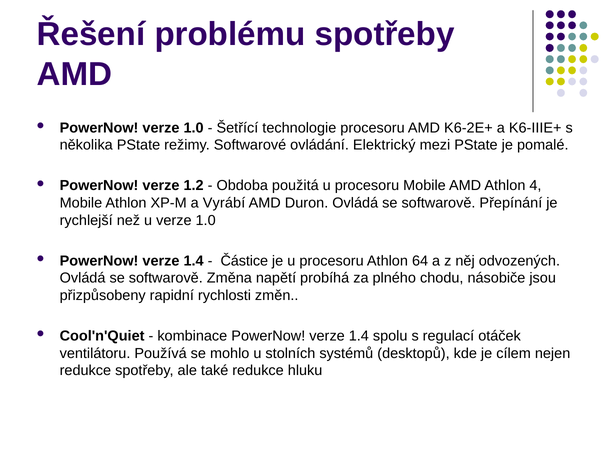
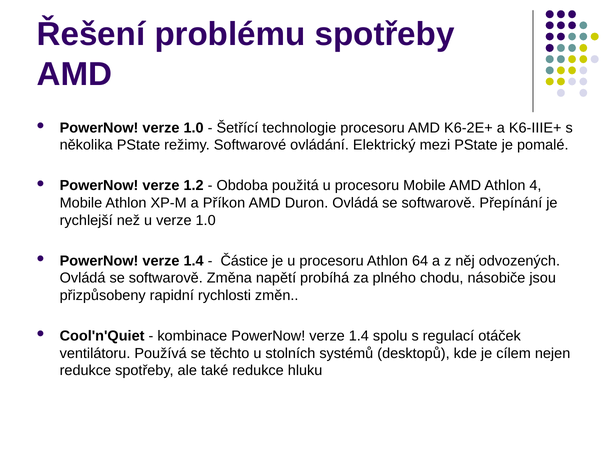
Vyrábí: Vyrábí -> Příkon (224, 203)
mohlo: mohlo -> těchto (230, 353)
